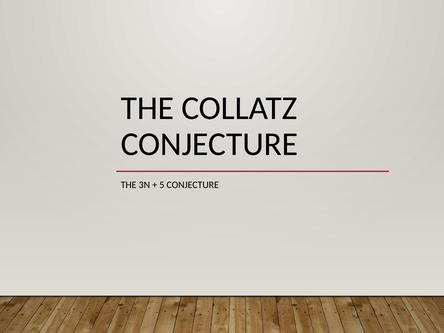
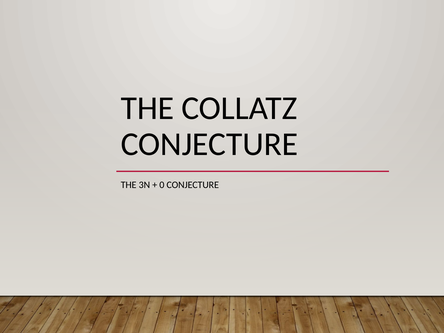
5: 5 -> 0 (162, 185)
